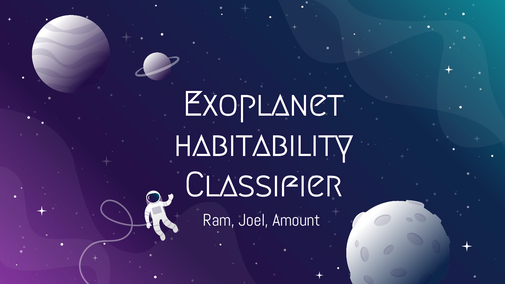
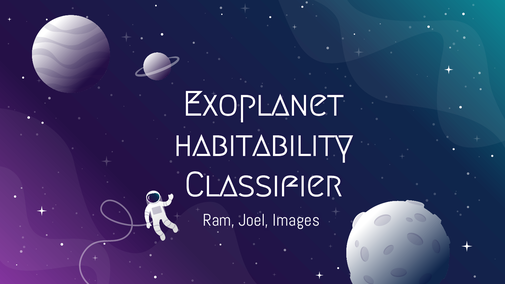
Amount: Amount -> Images (296, 220)
